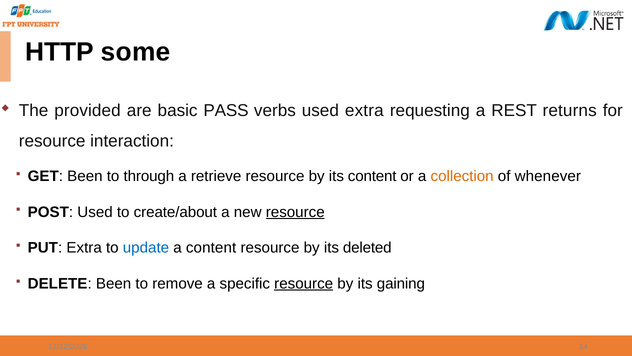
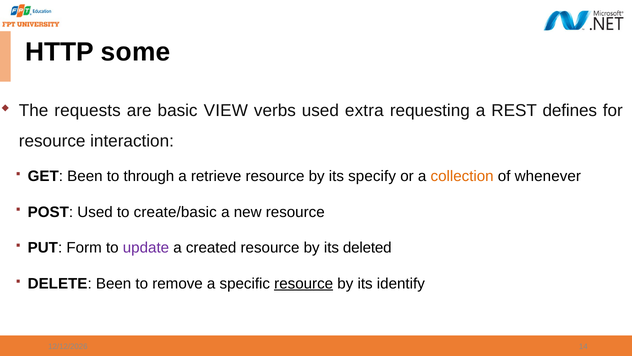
provided: provided -> requests (88, 110)
PASS: PASS -> VIEW (226, 110)
returns: returns -> defines (570, 110)
its content: content -> specify (372, 176)
create/about: create/about -> create/basic (175, 212)
resource underline: present -> none (295, 212)
PUT Extra: Extra -> Form (84, 247)
update colour: blue -> purple (146, 247)
a content: content -> created (211, 247)
gaining: gaining -> identify (401, 283)
